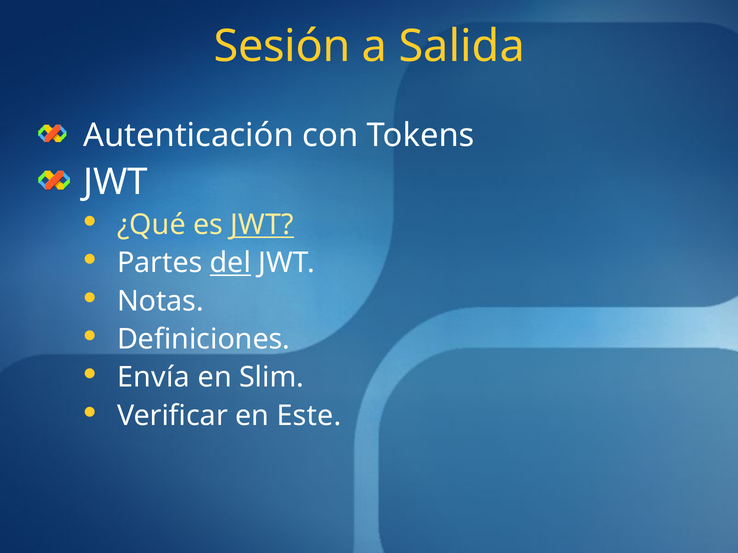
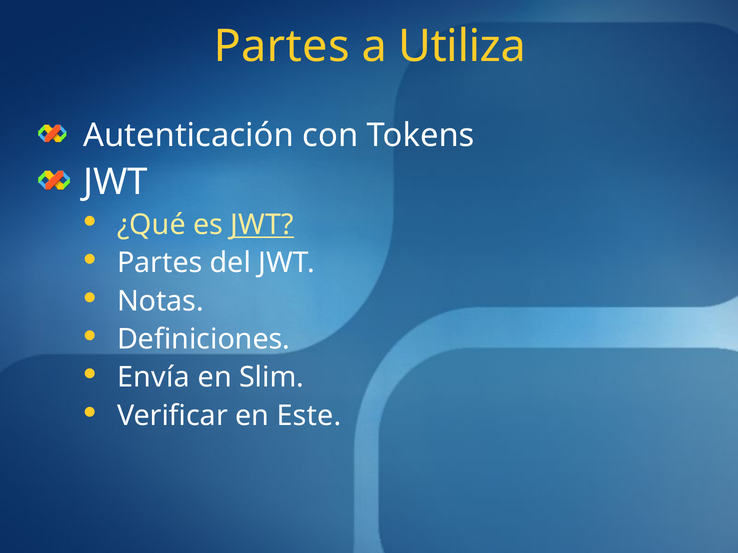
Sesión: Sesión -> Partes (282, 46)
Salida: Salida -> Utiliza (462, 46)
del underline: present -> none (230, 263)
